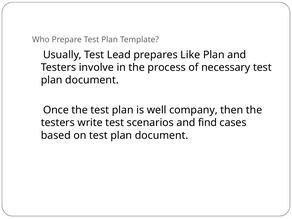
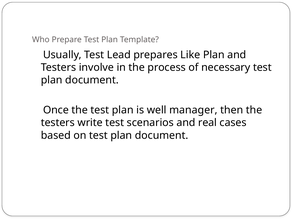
company: company -> manager (193, 110)
find: find -> real (208, 123)
